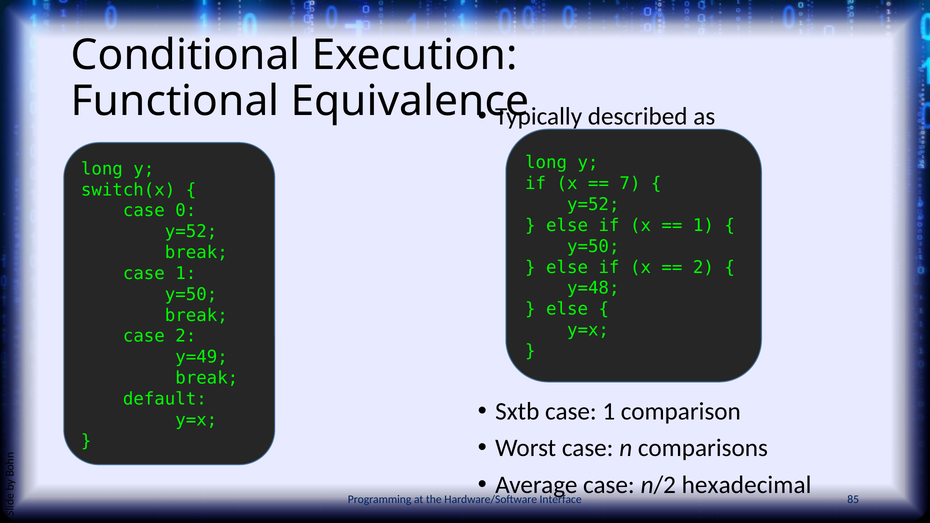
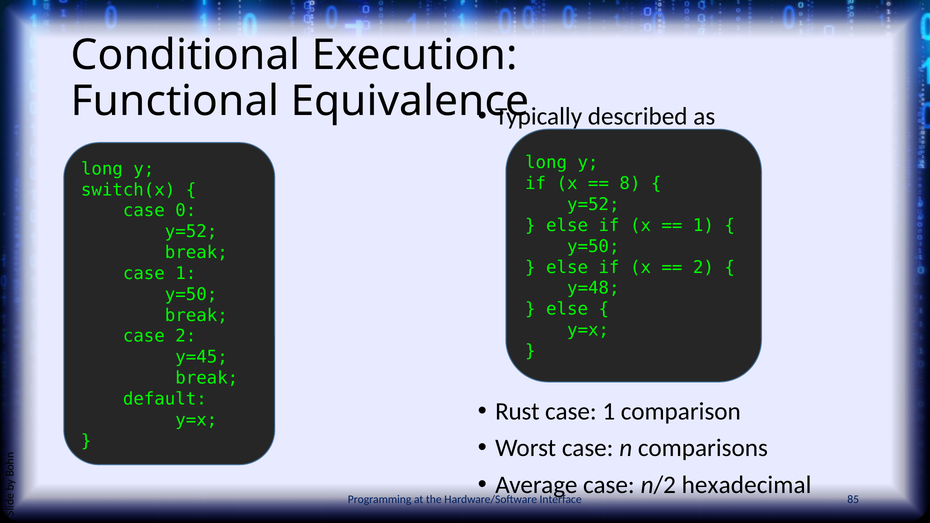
7: 7 -> 8 (630, 184)
y=49: y=49 -> y=45 (202, 357)
Sxtb: Sxtb -> Rust (517, 411)
